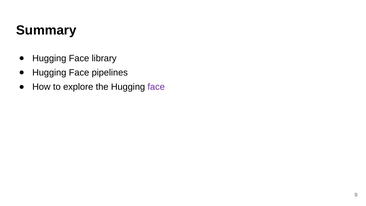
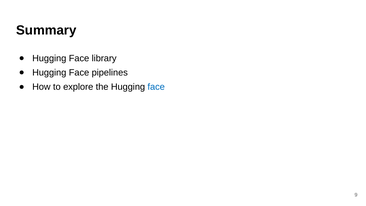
face colour: purple -> blue (156, 87)
